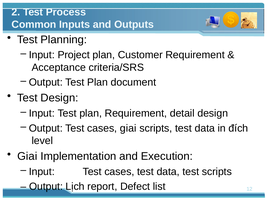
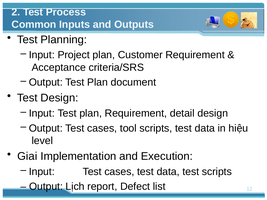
cases giai: giai -> tool (128, 128)
đích: đích -> hiệu (238, 128)
